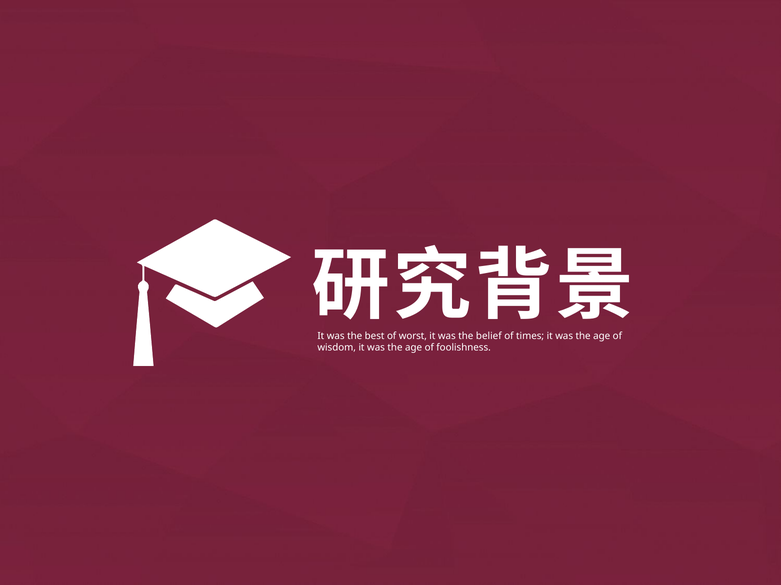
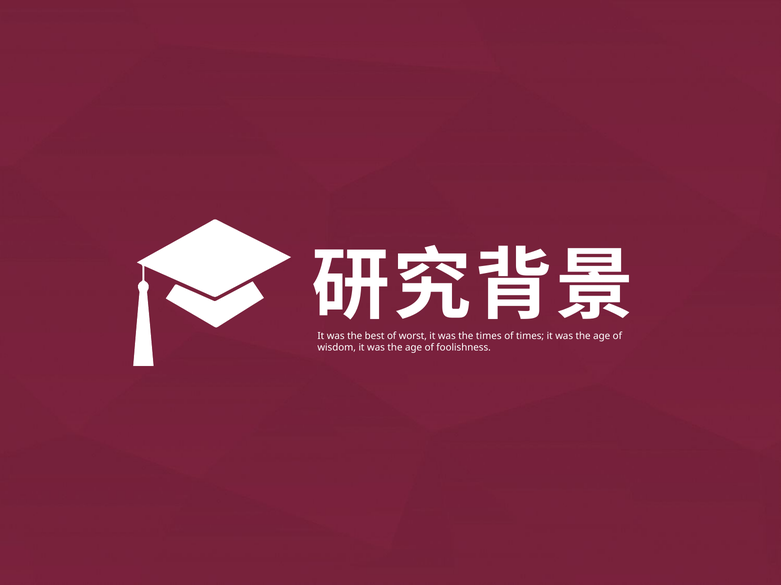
the belief: belief -> times (489, 336)
